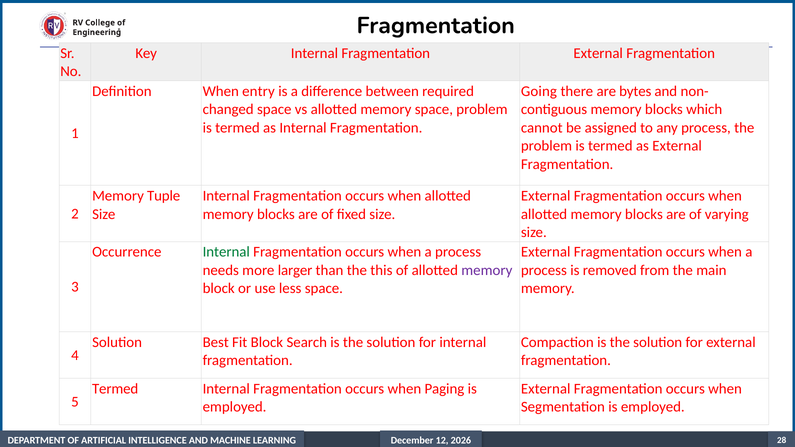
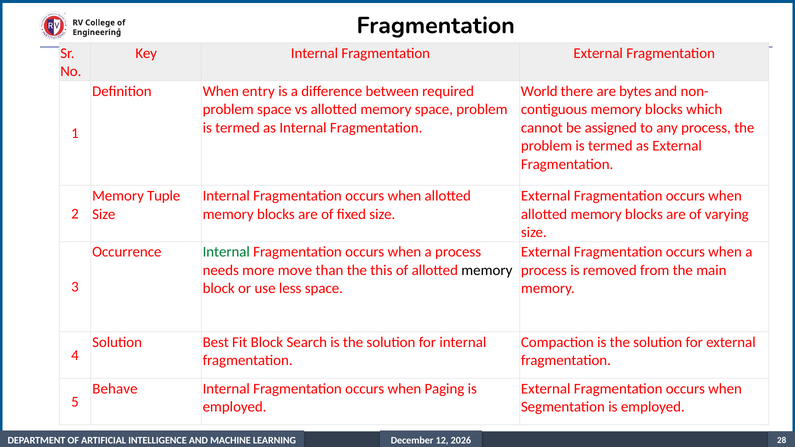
Going: Going -> World (539, 91)
changed: changed -> problem (228, 110)
larger: larger -> move (295, 270)
memory colour: purple -> black (487, 270)
Termed: Termed -> Behave (115, 389)
